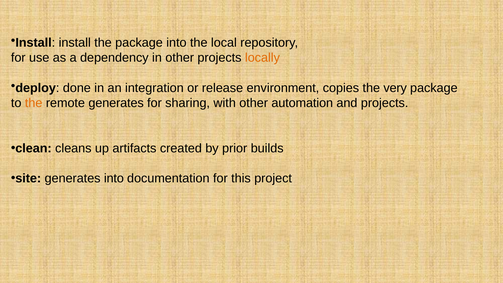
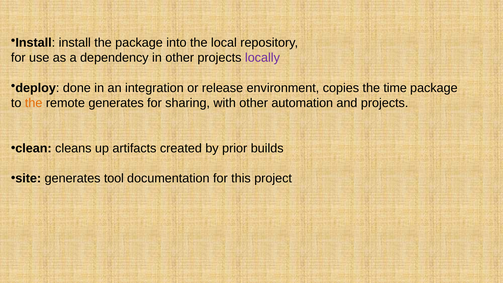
locally colour: orange -> purple (262, 58)
very: very -> time (395, 88)
generates into: into -> tool (114, 178)
